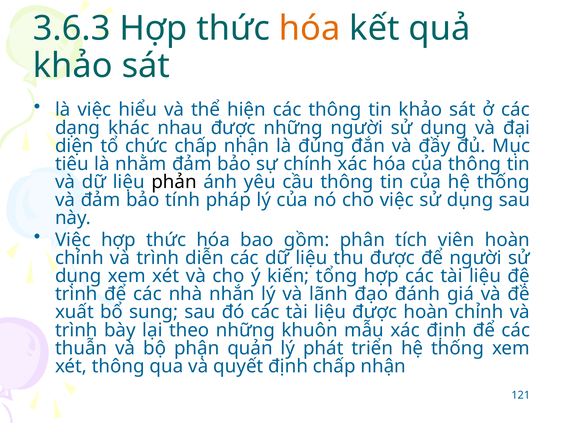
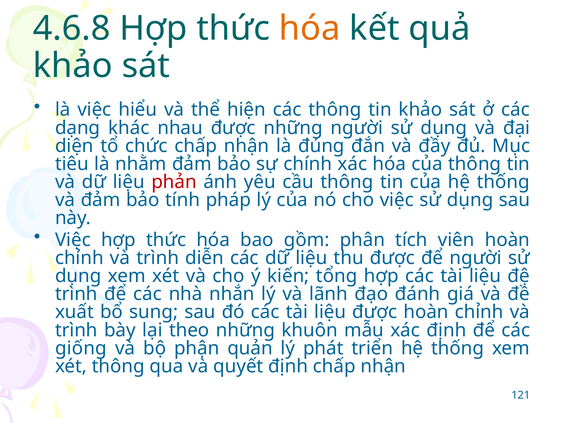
3.6.3: 3.6.3 -> 4.6.8 (72, 29)
phản colour: black -> red (174, 182)
thuẫn: thuẫn -> giống (81, 348)
